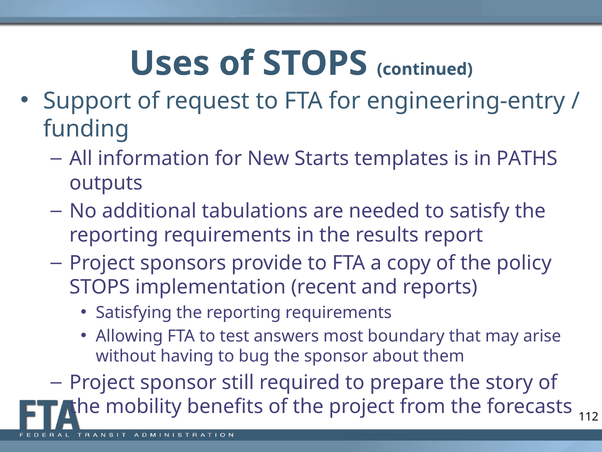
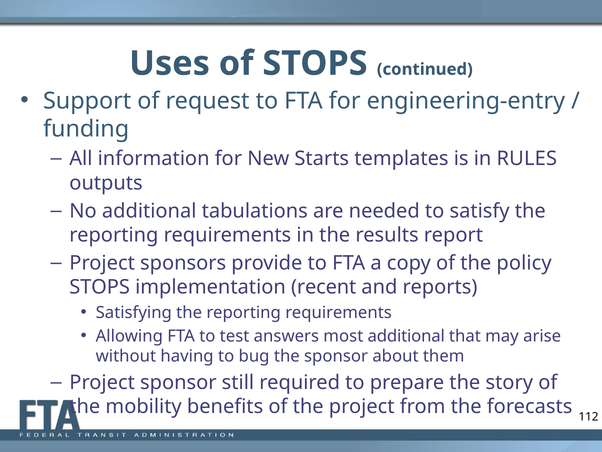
PATHS: PATHS -> RULES (527, 159)
most boundary: boundary -> additional (406, 336)
